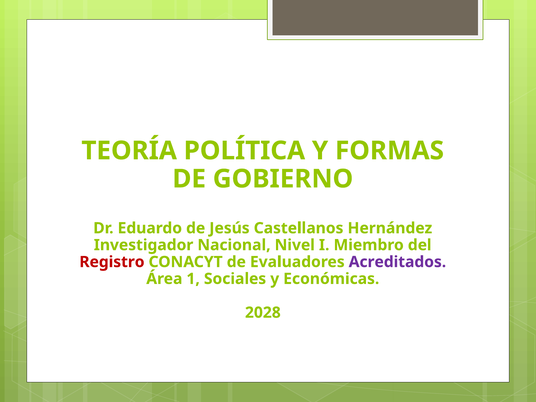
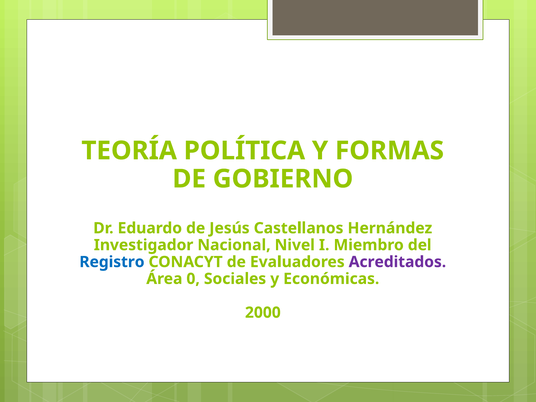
Registro colour: red -> blue (112, 262)
1: 1 -> 0 (193, 279)
2028: 2028 -> 2000 (263, 313)
